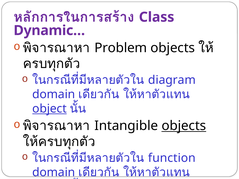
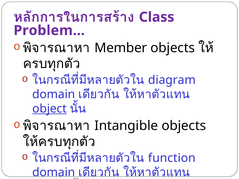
Dynamic…: Dynamic… -> Problem… (49, 31)
Problem: Problem -> Member (121, 48)
objects underline: present -> none (184, 126)
